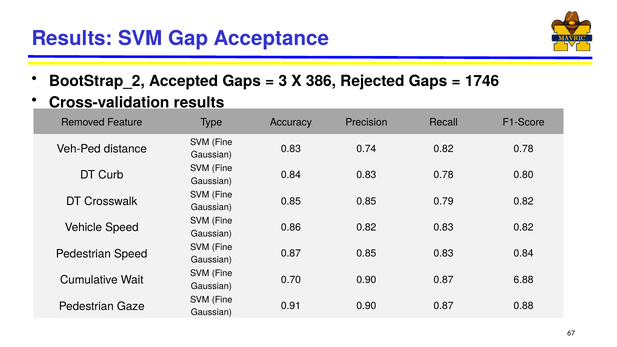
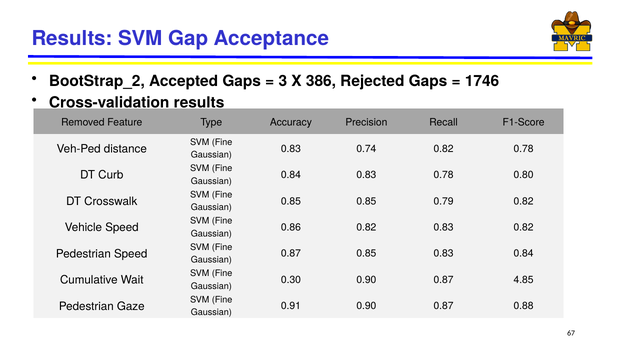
0.70: 0.70 -> 0.30 (291, 280)
6.88: 6.88 -> 4.85 (524, 280)
